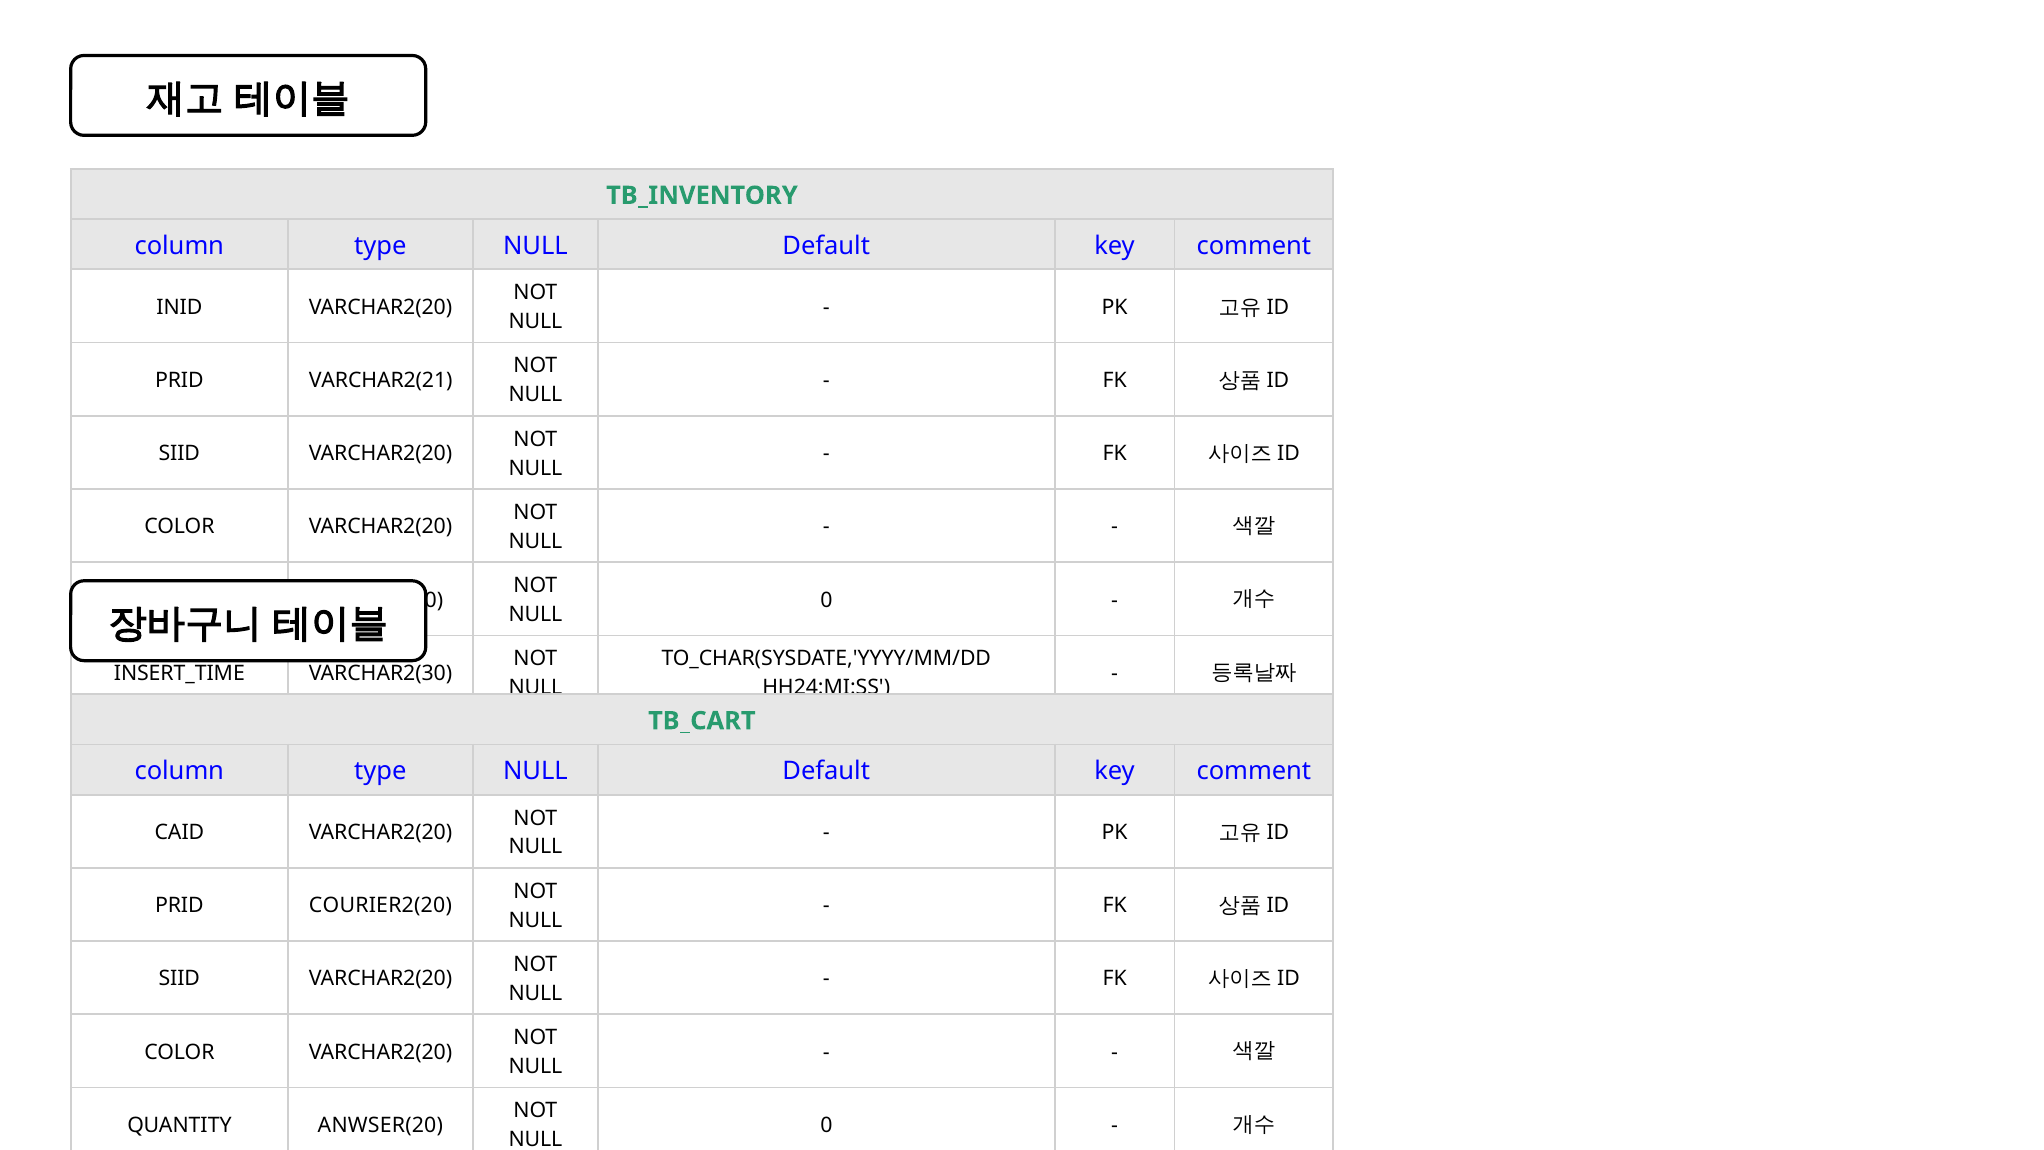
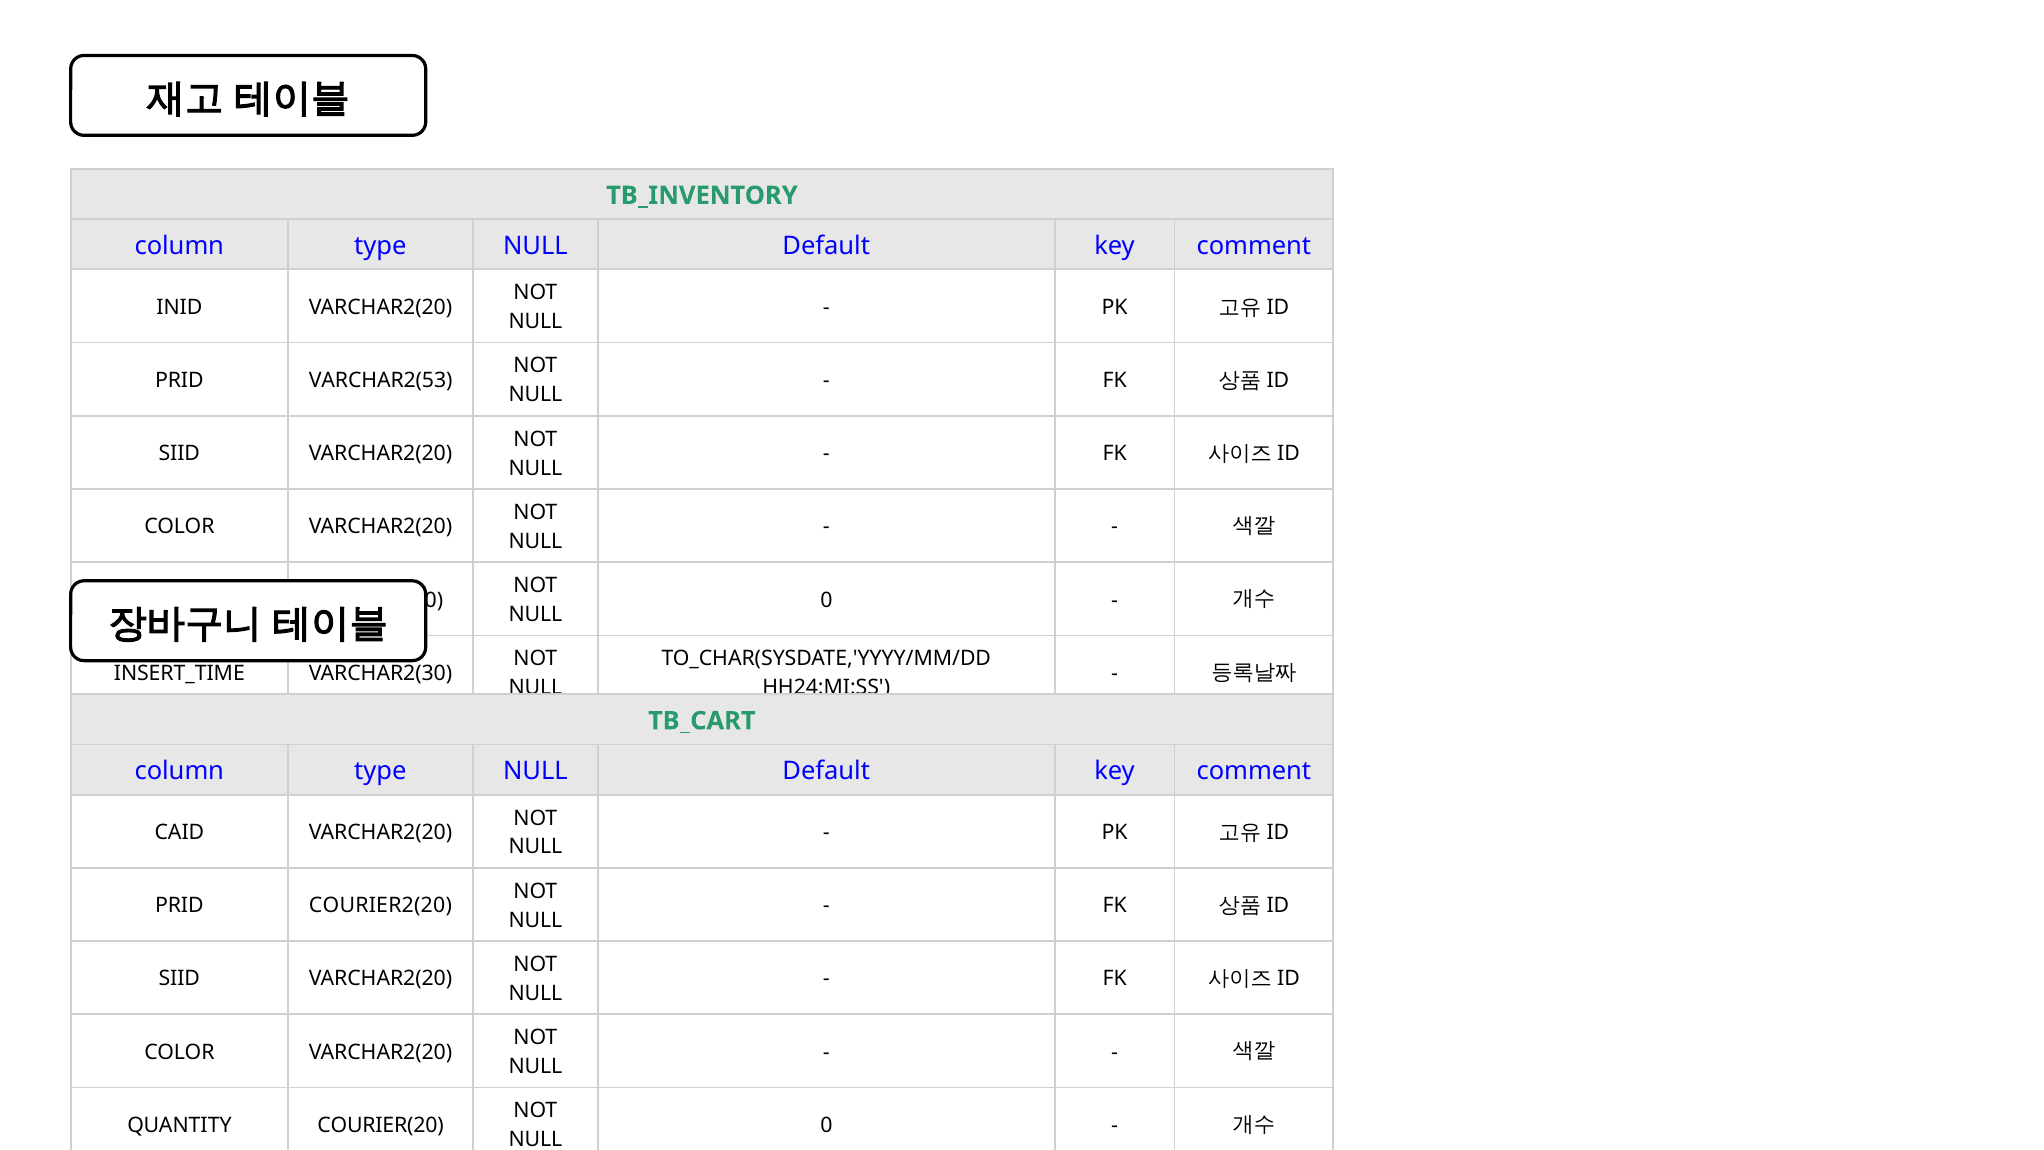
VARCHAR2(21: VARCHAR2(21 -> VARCHAR2(53 (381, 380)
ANWSER(20: ANWSER(20 -> COURIER(20 (381, 1125)
